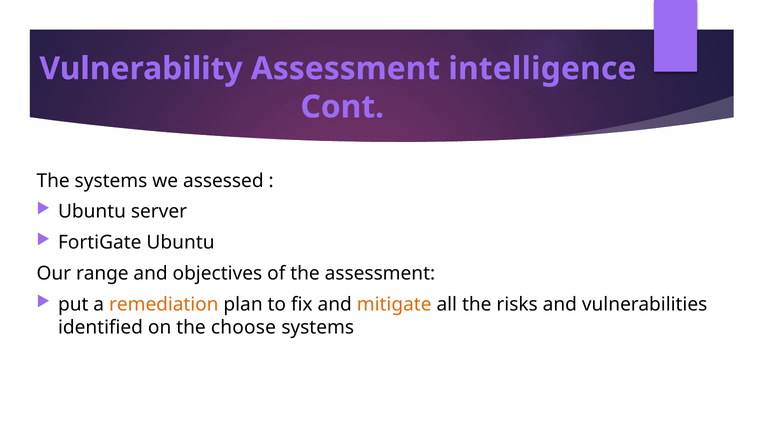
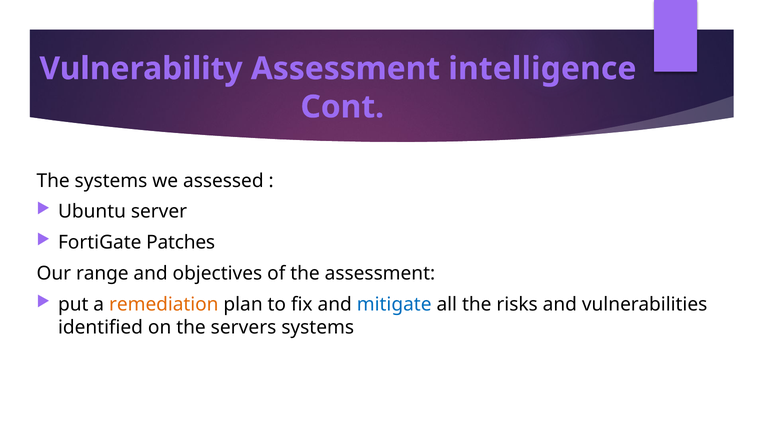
FortiGate Ubuntu: Ubuntu -> Patches (181, 242)
mitigate colour: orange -> blue (394, 304)
choose: choose -> servers (244, 327)
